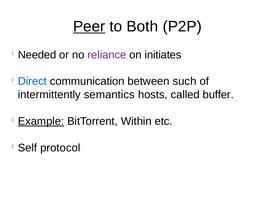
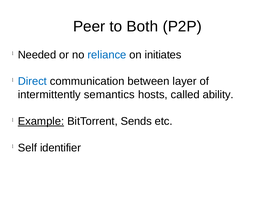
Peer underline: present -> none (89, 26)
reliance colour: purple -> blue (107, 55)
such: such -> layer (185, 81)
buffer: buffer -> ability (218, 95)
Within: Within -> Sends (136, 121)
protocol: protocol -> identifier (60, 148)
